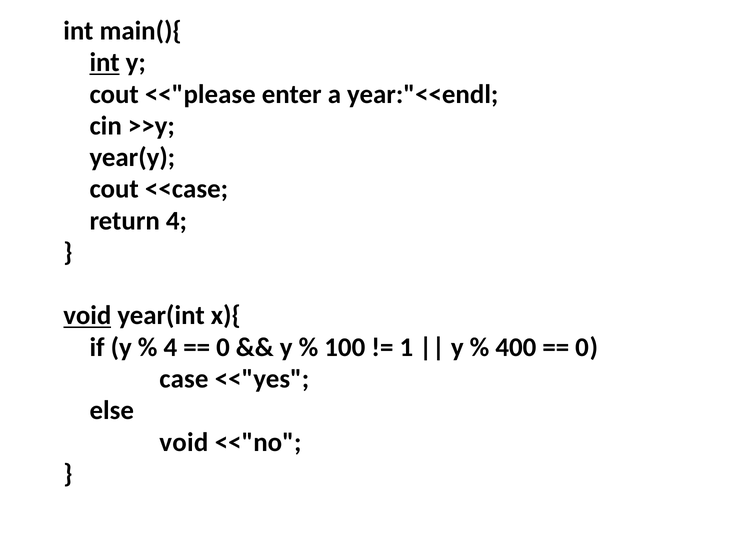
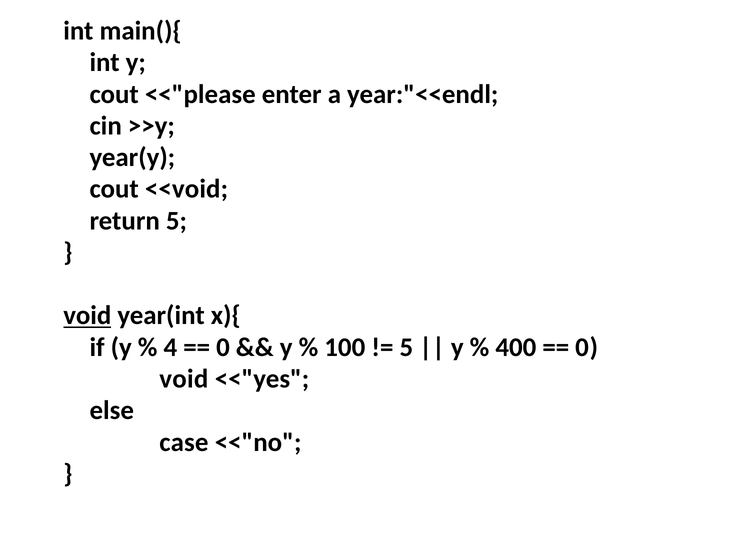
int underline: present -> none (105, 63)
<<case: <<case -> <<void (186, 189)
return 4: 4 -> 5 (176, 221)
1: 1 -> 5 (406, 347)
case: case -> void (184, 379)
void: void -> case (184, 442)
